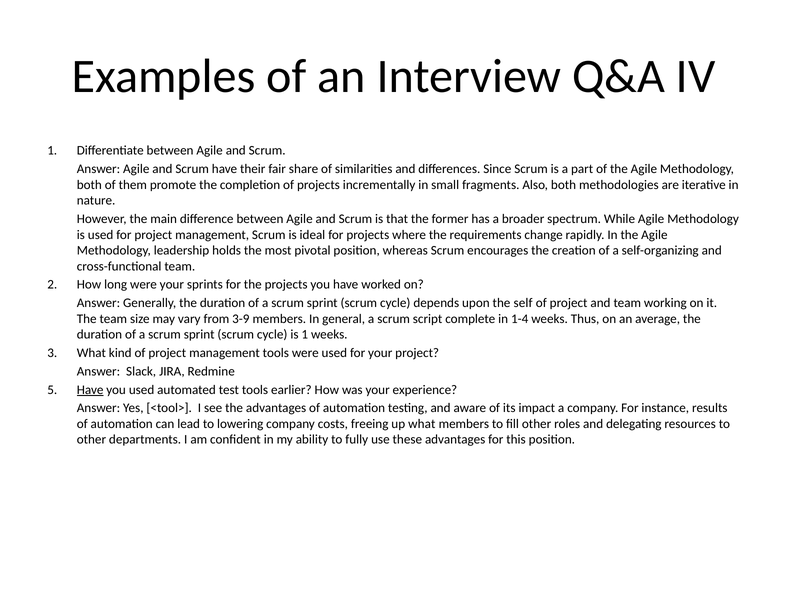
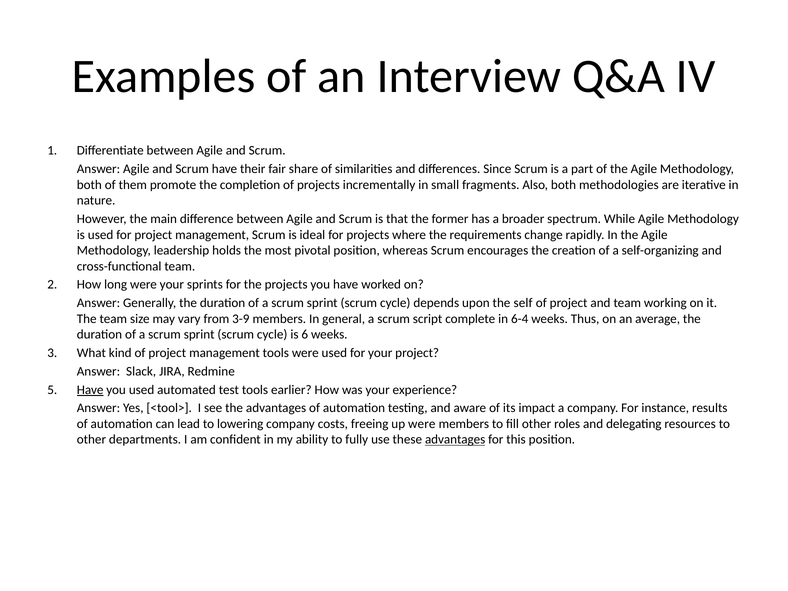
1-4: 1-4 -> 6-4 (520, 319)
is 1: 1 -> 6 (305, 335)
up what: what -> were (422, 424)
advantages underline: none -> present (455, 440)
